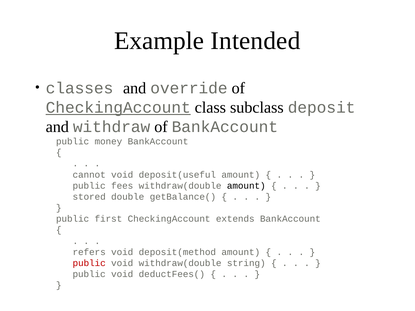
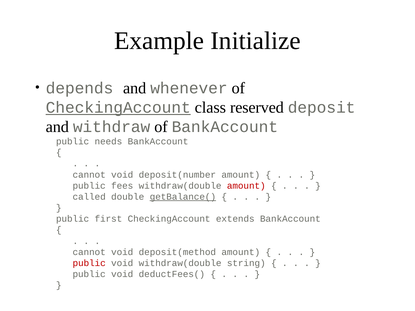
Intended: Intended -> Initialize (256, 41)
classes: classes -> depends (80, 88)
override: override -> whenever (189, 88)
subclass: subclass -> reserved (257, 108)
money: money -> needs (108, 142)
deposit(useful: deposit(useful -> deposit(number (177, 175)
amount colour: black -> red (246, 186)
stored: stored -> called (89, 197)
getBalance( underline: none -> present (183, 197)
refers: refers -> cannot (89, 252)
